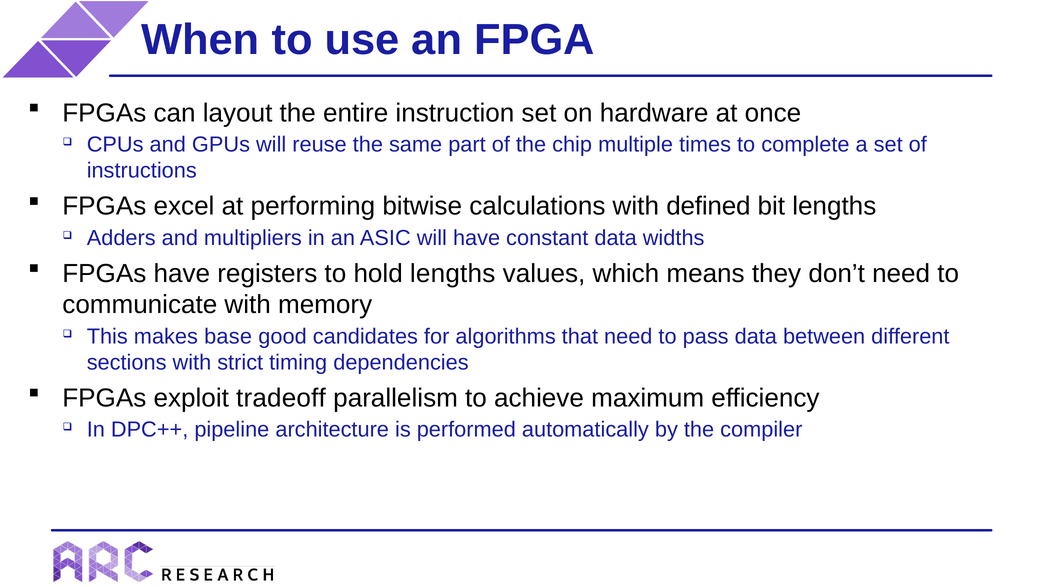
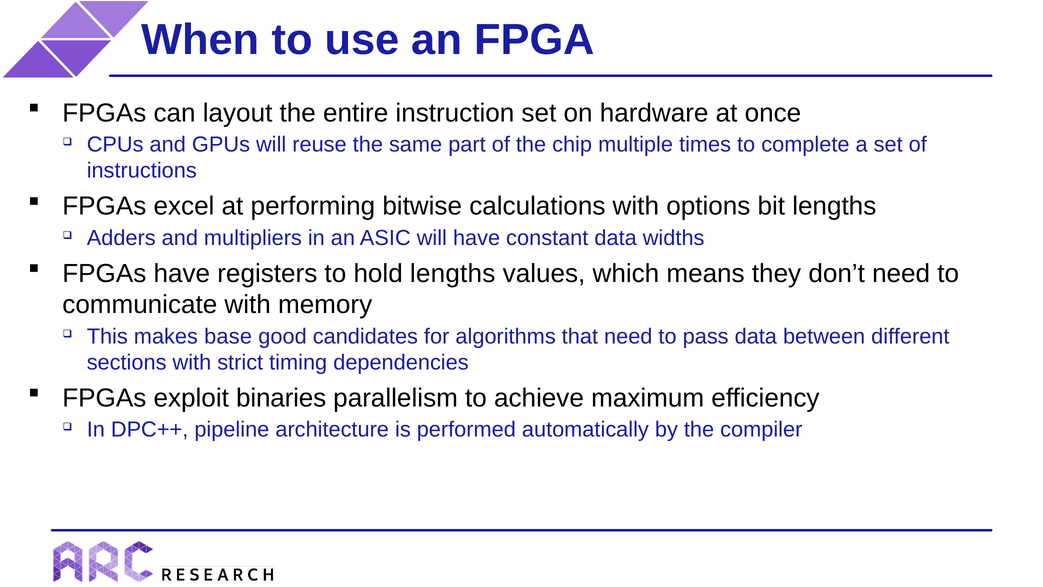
defined: defined -> options (708, 206)
tradeoff: tradeoff -> binaries (281, 398)
